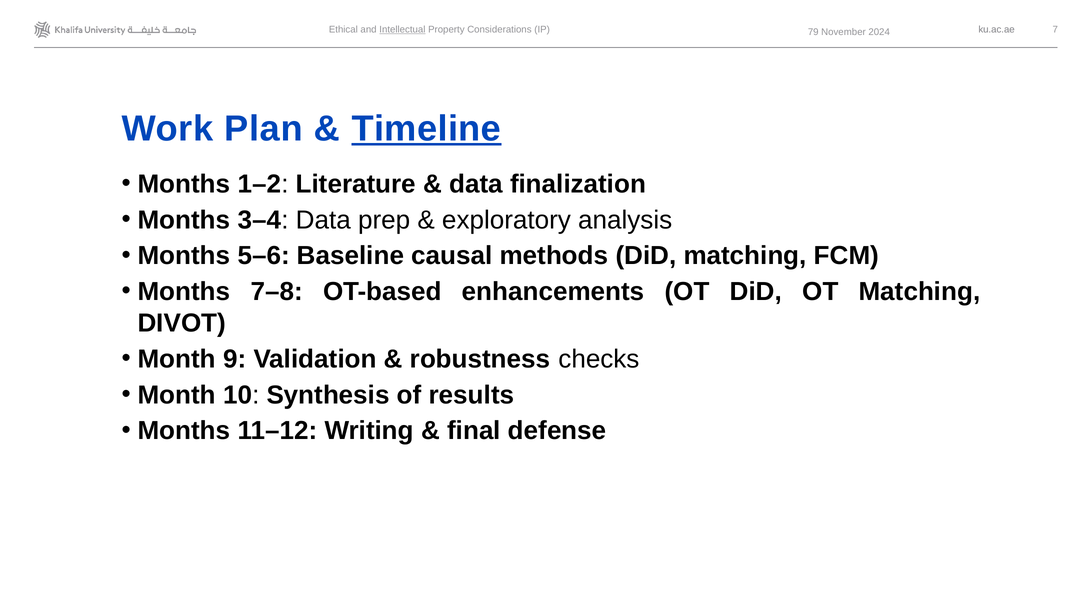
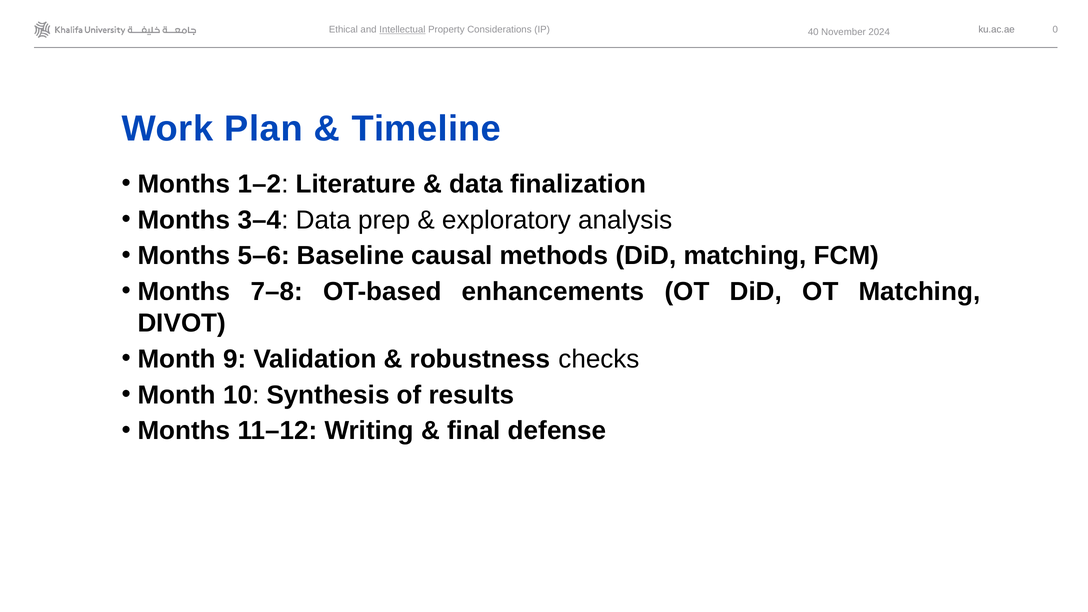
79: 79 -> 40 (813, 32)
7: 7 -> 0 (1055, 30)
Timeline underline: present -> none (426, 129)
